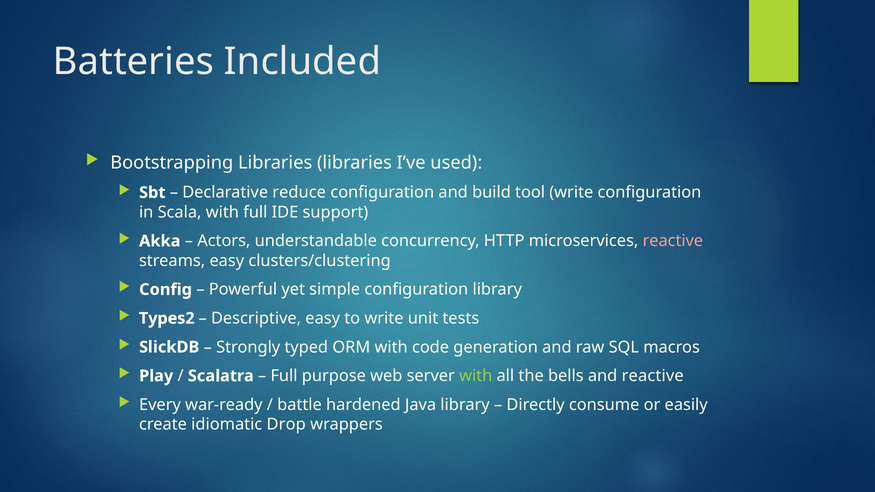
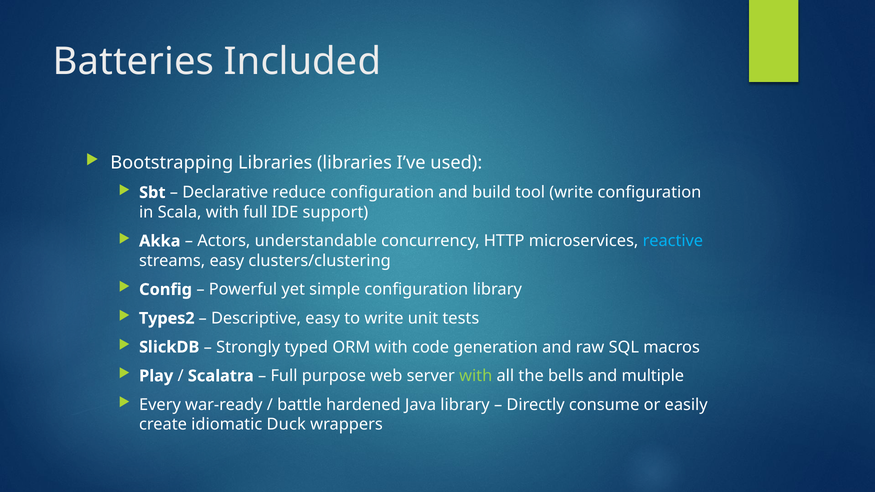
reactive colour: pink -> light blue (673, 241)
and reactive: reactive -> multiple (653, 376)
Drop: Drop -> Duck (286, 425)
